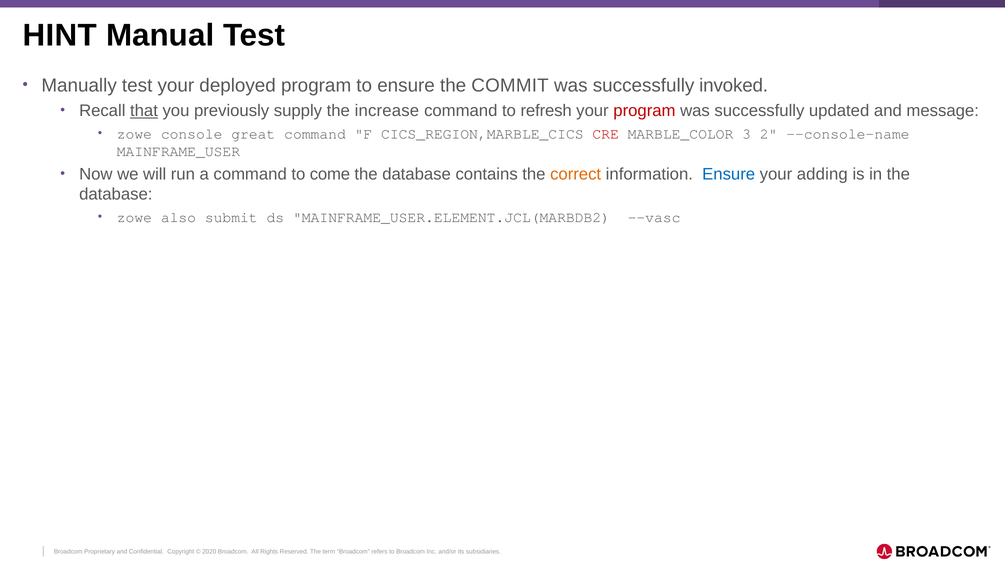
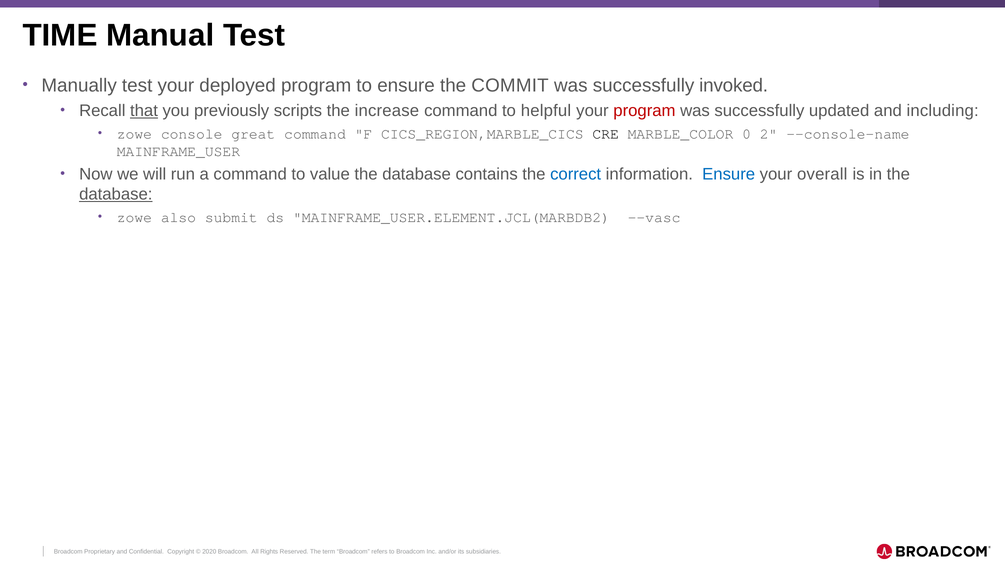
HINT: HINT -> TIME (60, 36)
supply: supply -> scripts (298, 111)
refresh: refresh -> helpful (546, 111)
message: message -> including (943, 111)
CRE colour: red -> black (606, 134)
3: 3 -> 0 (747, 134)
come: come -> value (330, 175)
correct colour: orange -> blue (576, 175)
adding: adding -> overall (822, 175)
database underline: none -> present (116, 195)
